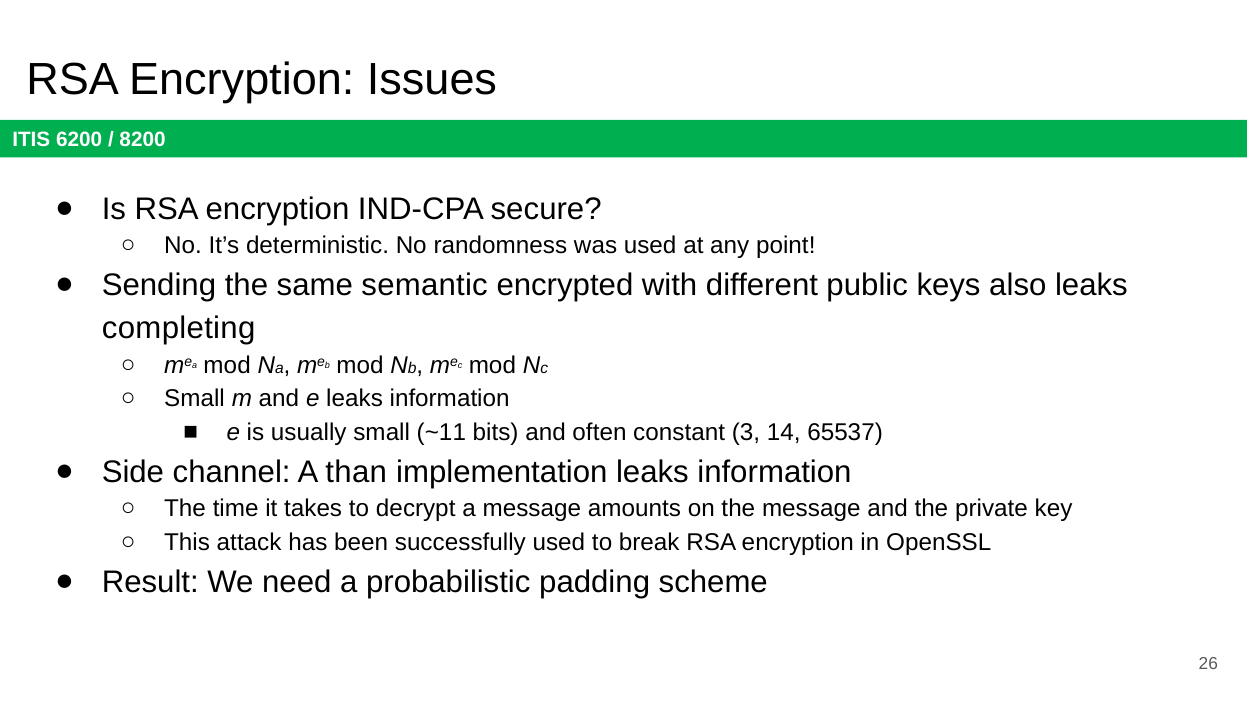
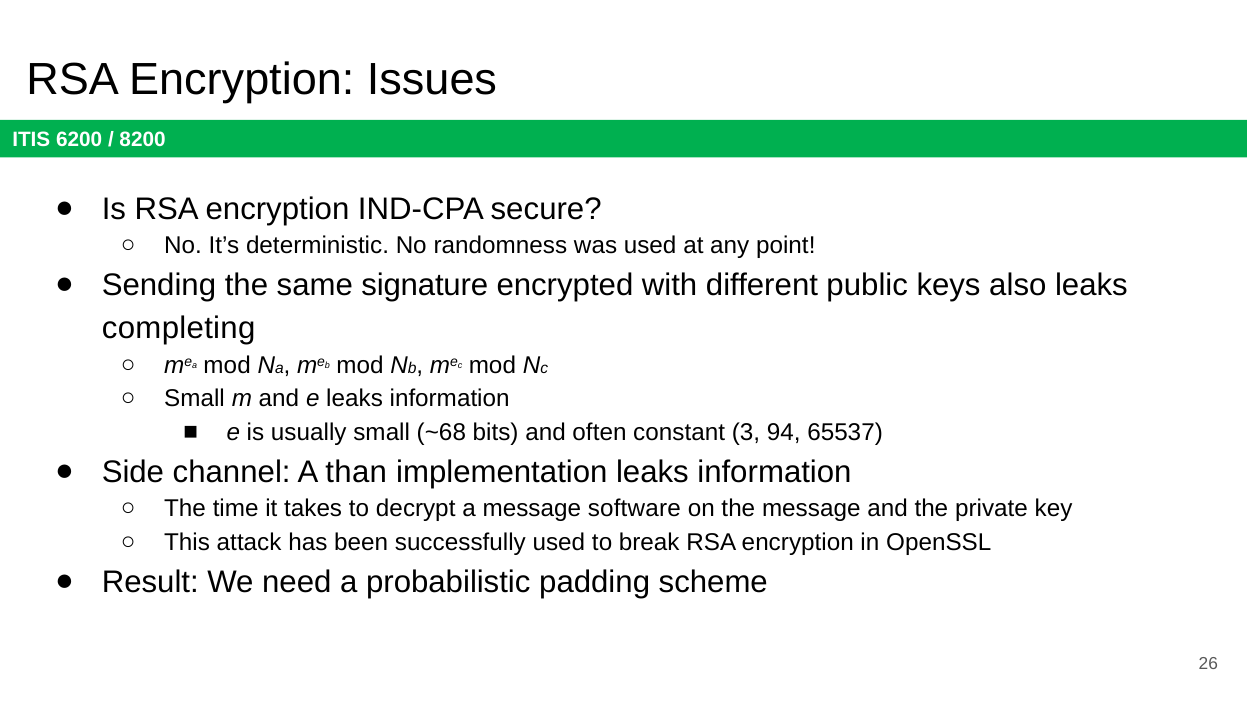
semantic: semantic -> signature (425, 286)
~11: ~11 -> ~68 (441, 433)
14: 14 -> 94 (784, 433)
amounts: amounts -> software (634, 509)
